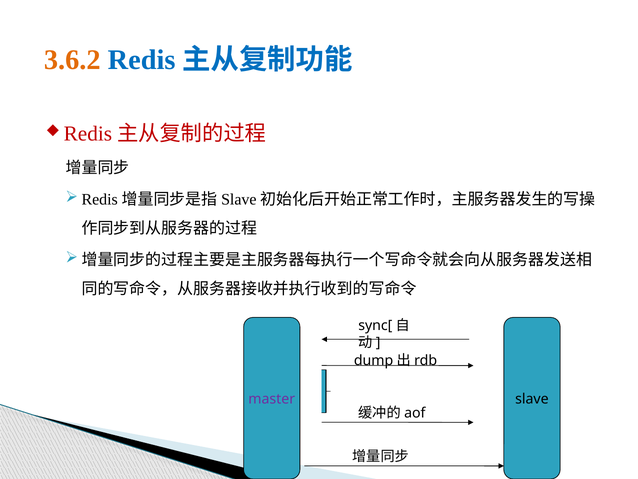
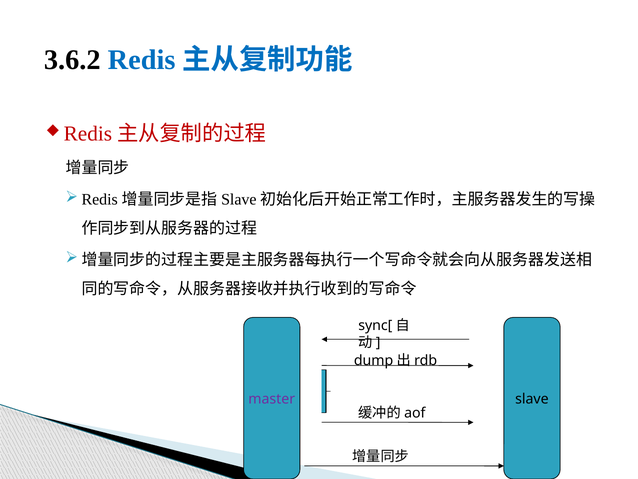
3.6.2 colour: orange -> black (72, 60)
